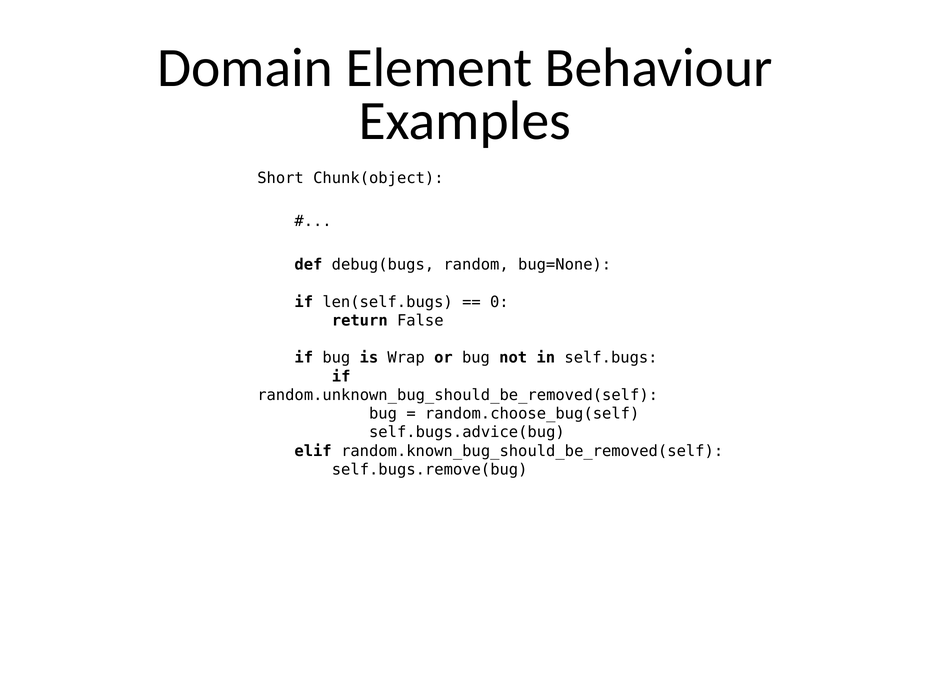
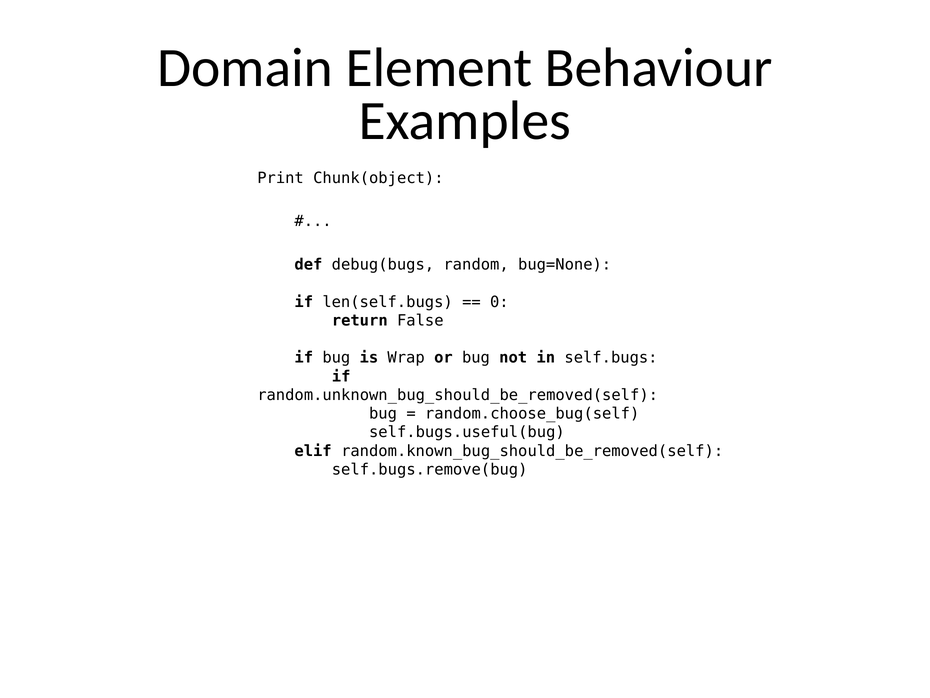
Short: Short -> Print (281, 178)
self.bugs.advice(bug: self.bugs.advice(bug -> self.bugs.useful(bug (467, 432)
